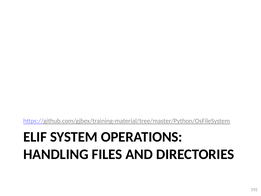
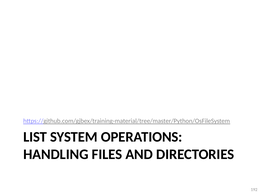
ELIF: ELIF -> LIST (35, 137)
